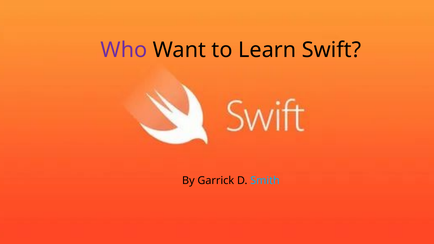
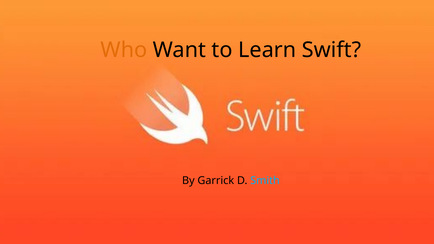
Who colour: purple -> orange (124, 50)
